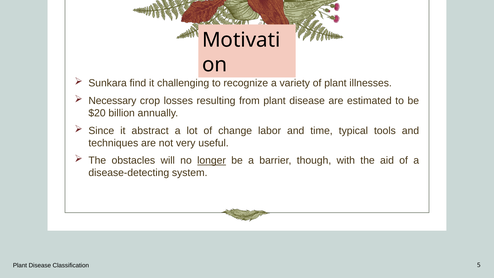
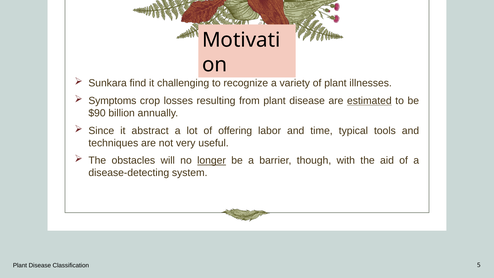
Necessary: Necessary -> Symptoms (112, 101)
estimated underline: none -> present (369, 101)
$20: $20 -> $90 (97, 113)
change: change -> offering (235, 131)
